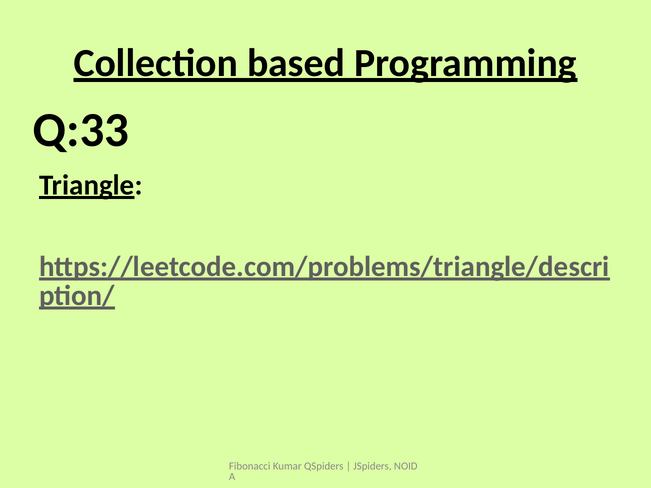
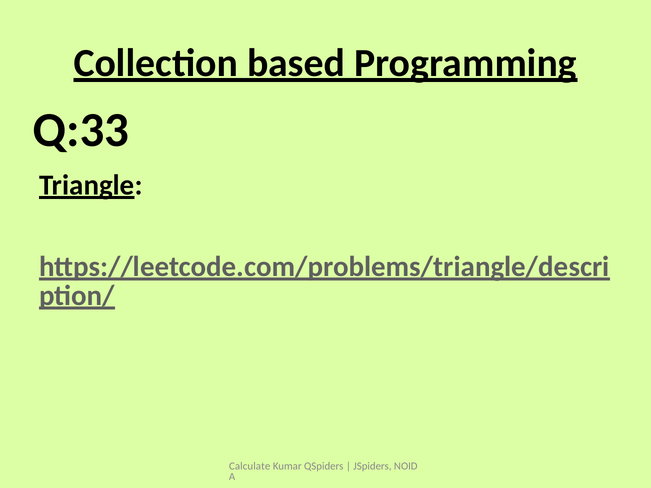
Fibonacci: Fibonacci -> Calculate (250, 466)
